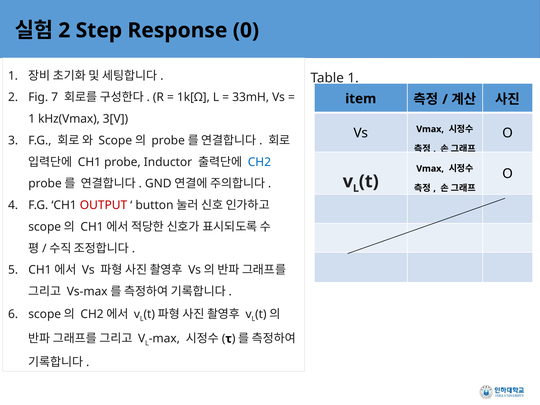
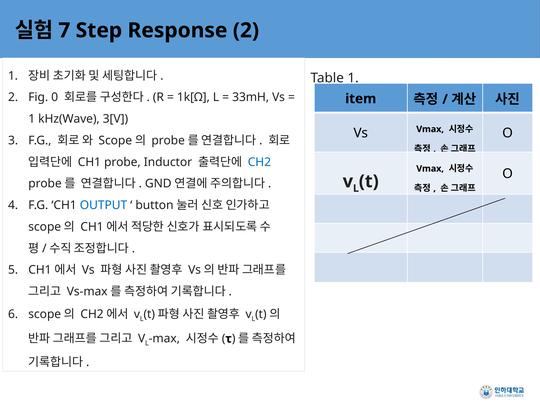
2: 2 -> 7 (64, 30)
Response 0: 0 -> 2 (246, 30)
7: 7 -> 0 (55, 97)
kHz(Vmax: kHz(Vmax -> kHz(Wave (69, 119)
OUTPUT colour: red -> blue (103, 205)
